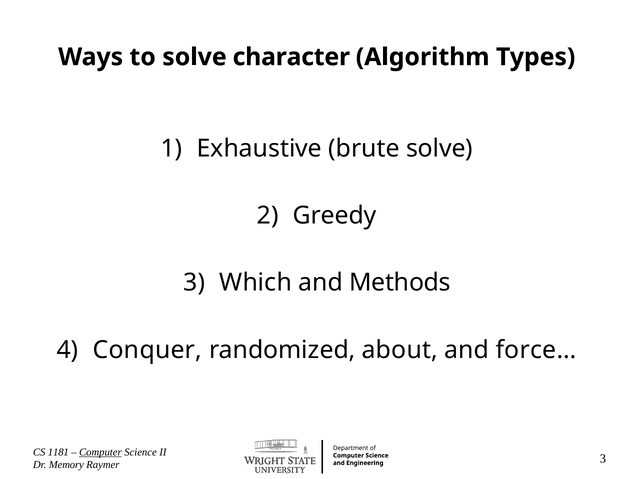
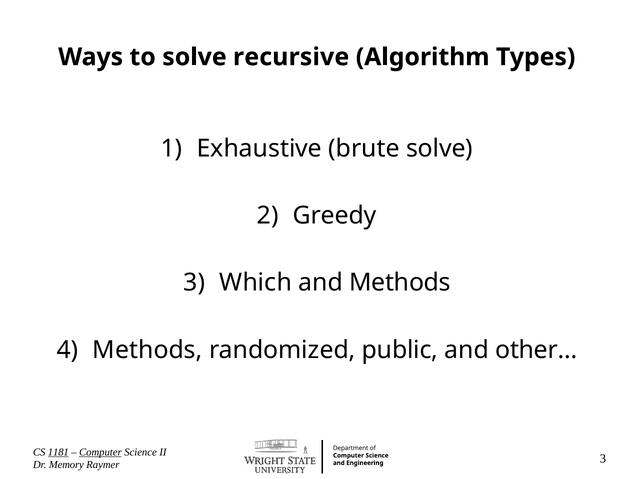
character: character -> recursive (291, 57)
Conquer: Conquer -> Methods (148, 350)
about: about -> public (400, 350)
force…: force… -> other… (536, 350)
1181 underline: none -> present (58, 452)
